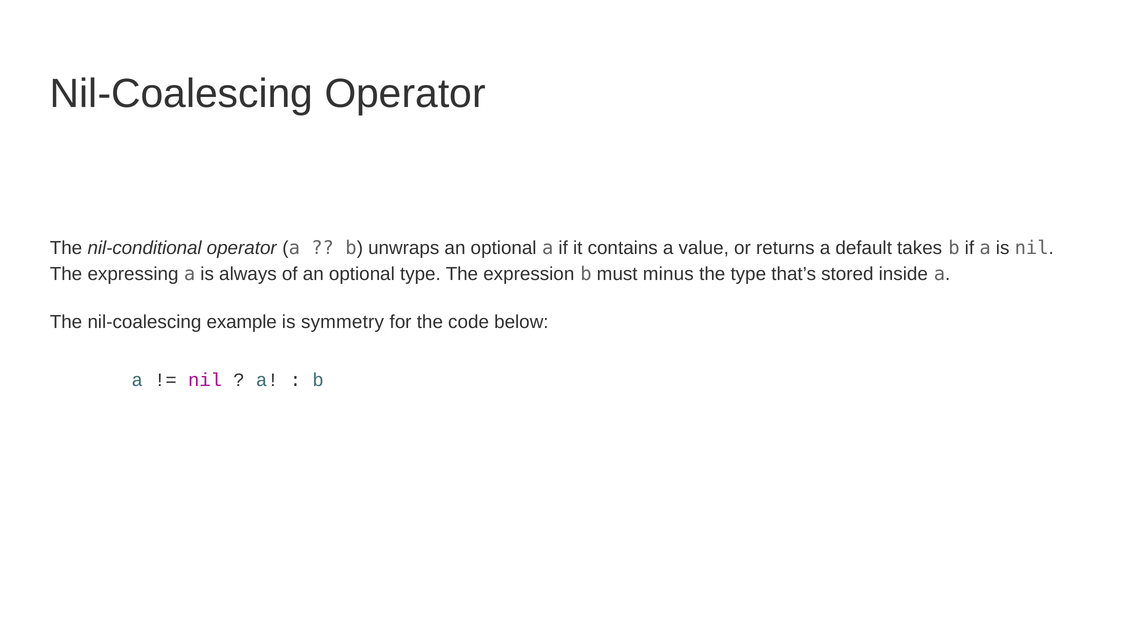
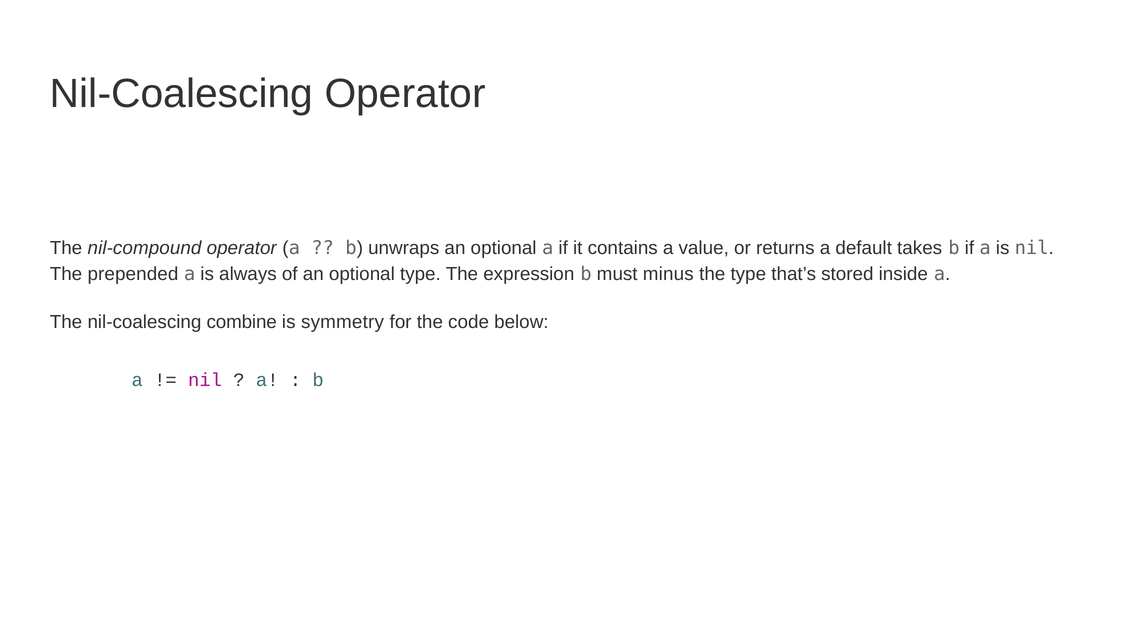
nil-conditional: nil-conditional -> nil-compound (145, 248)
expressing: expressing -> prepended (133, 274)
example: example -> combine (242, 322)
